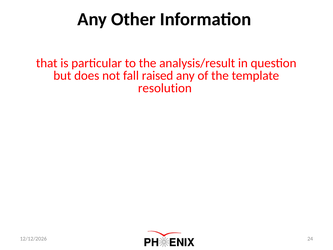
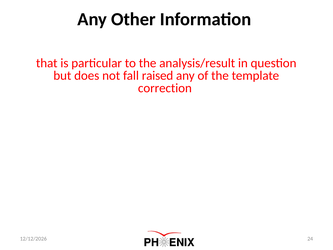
resolution: resolution -> correction (165, 88)
